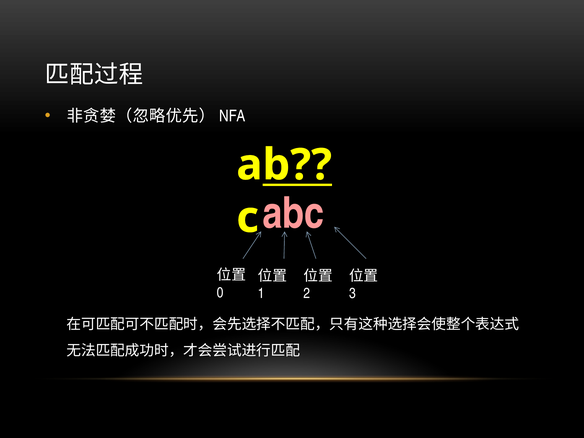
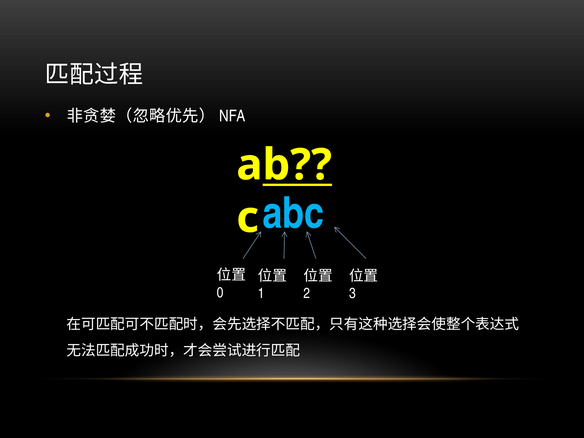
abc colour: pink -> light blue (293, 213)
